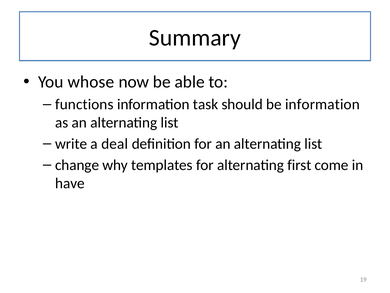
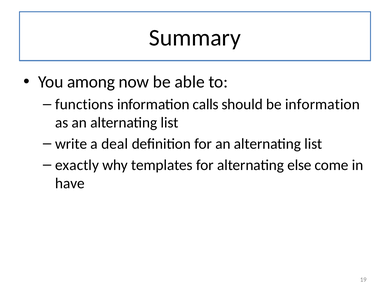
whose: whose -> among (91, 82)
task: task -> calls (206, 104)
change: change -> exactly (77, 165)
first: first -> else (299, 165)
